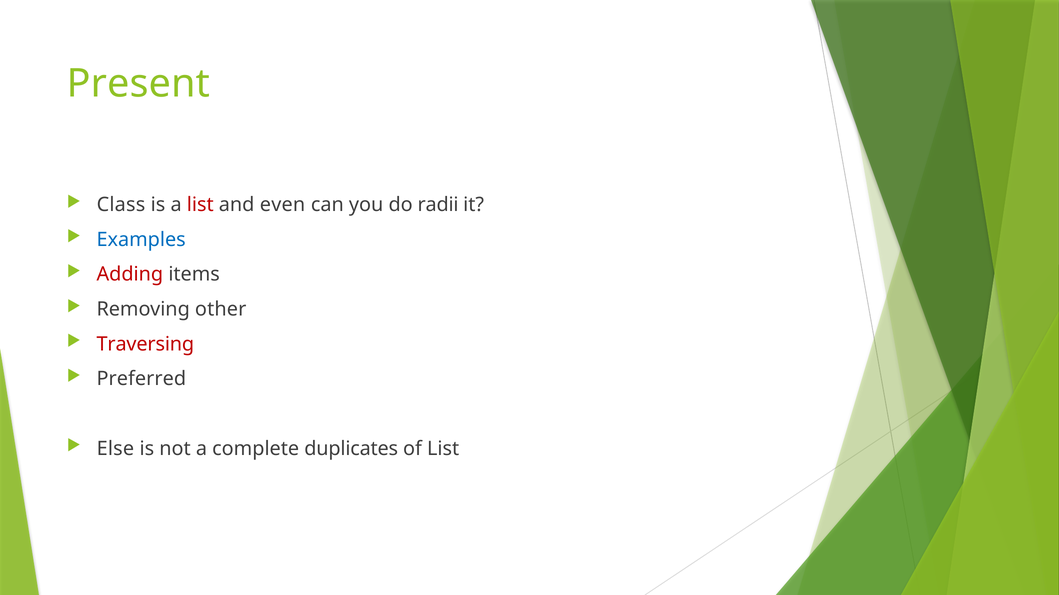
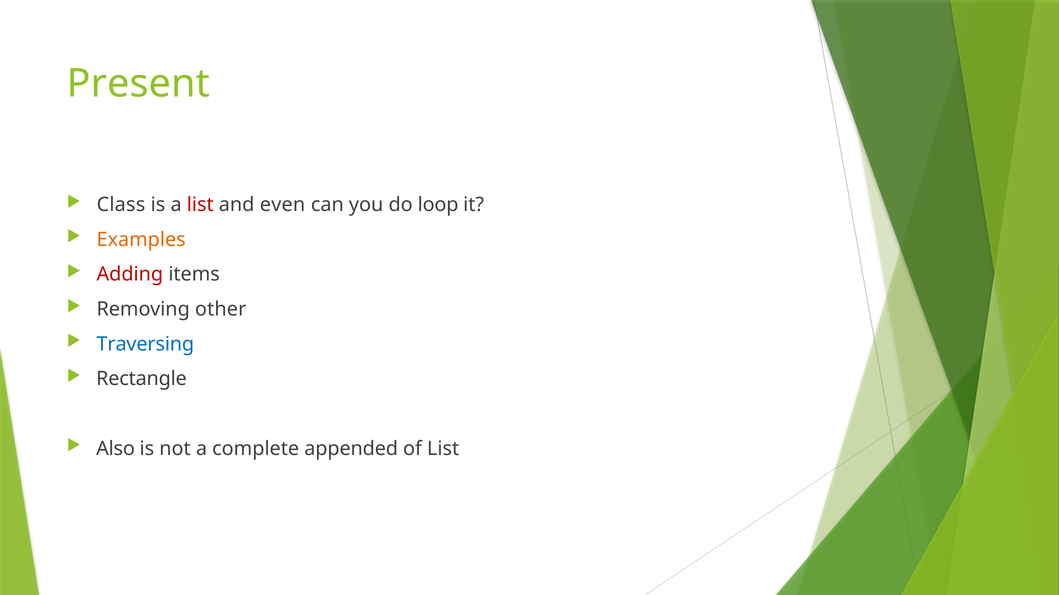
radii: radii -> loop (438, 205)
Examples colour: blue -> orange (141, 240)
Traversing colour: red -> blue (145, 344)
Preferred: Preferred -> Rectangle (141, 379)
Else: Else -> Also (116, 449)
duplicates: duplicates -> appended (351, 449)
